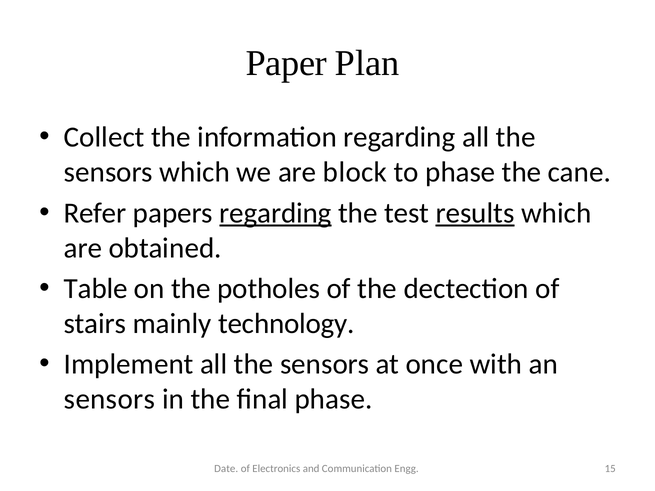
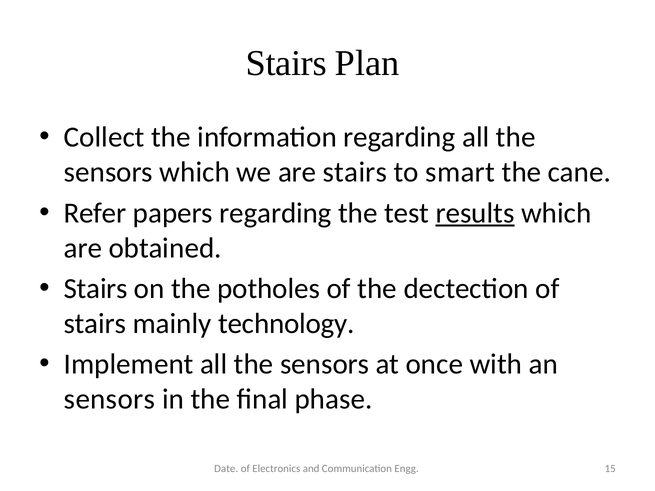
Paper: Paper -> Stairs (286, 63)
are block: block -> stairs (355, 172)
to phase: phase -> smart (460, 172)
regarding underline: present -> none (276, 213)
Table: Table -> Stairs (96, 289)
